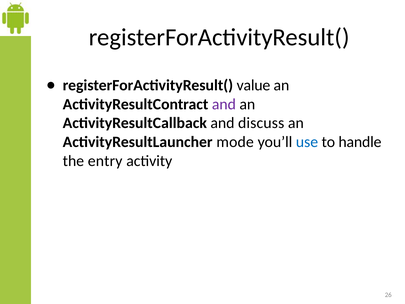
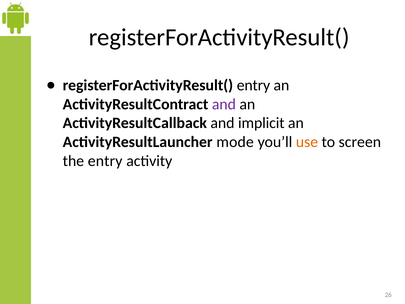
registerForActivityResult( value: value -> entry (253, 85)
discuss: discuss -> implicit (261, 123)
use colour: blue -> orange (307, 142)
handle: handle -> screen (360, 142)
